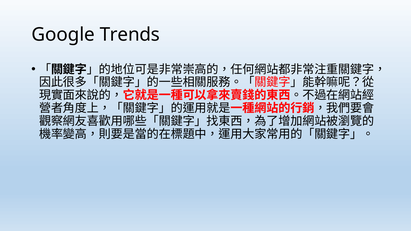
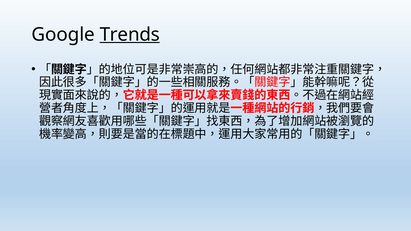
Trends underline: none -> present (130, 35)
